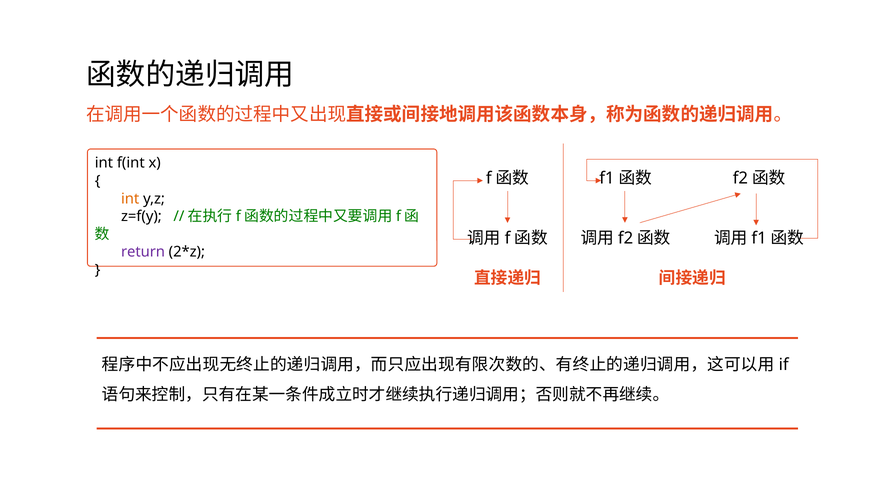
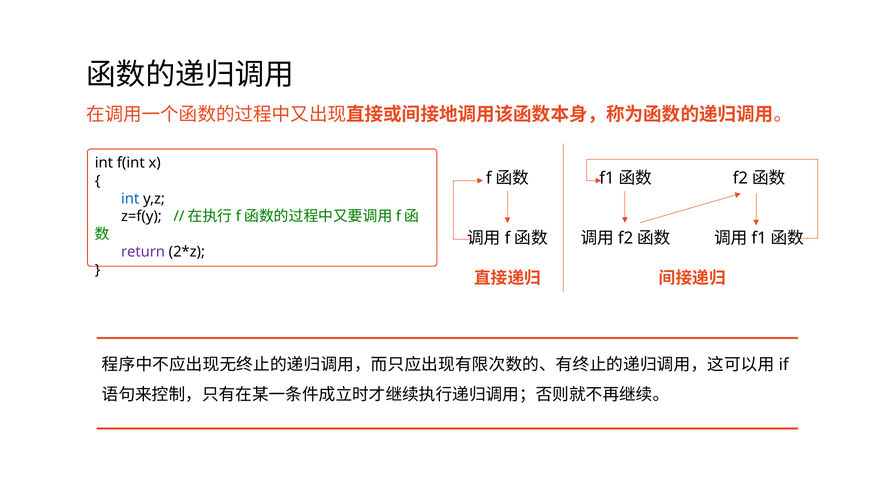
int colour: orange -> blue (130, 199)
